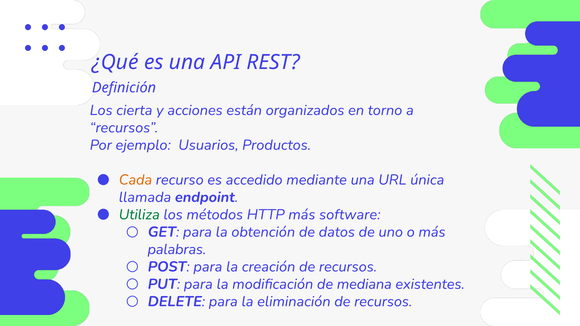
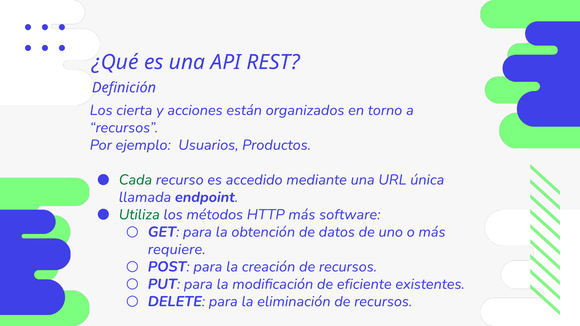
Cada colour: orange -> green (135, 180)
palabras: palabras -> requiere (177, 250)
mediana: mediana -> eficiente (364, 284)
